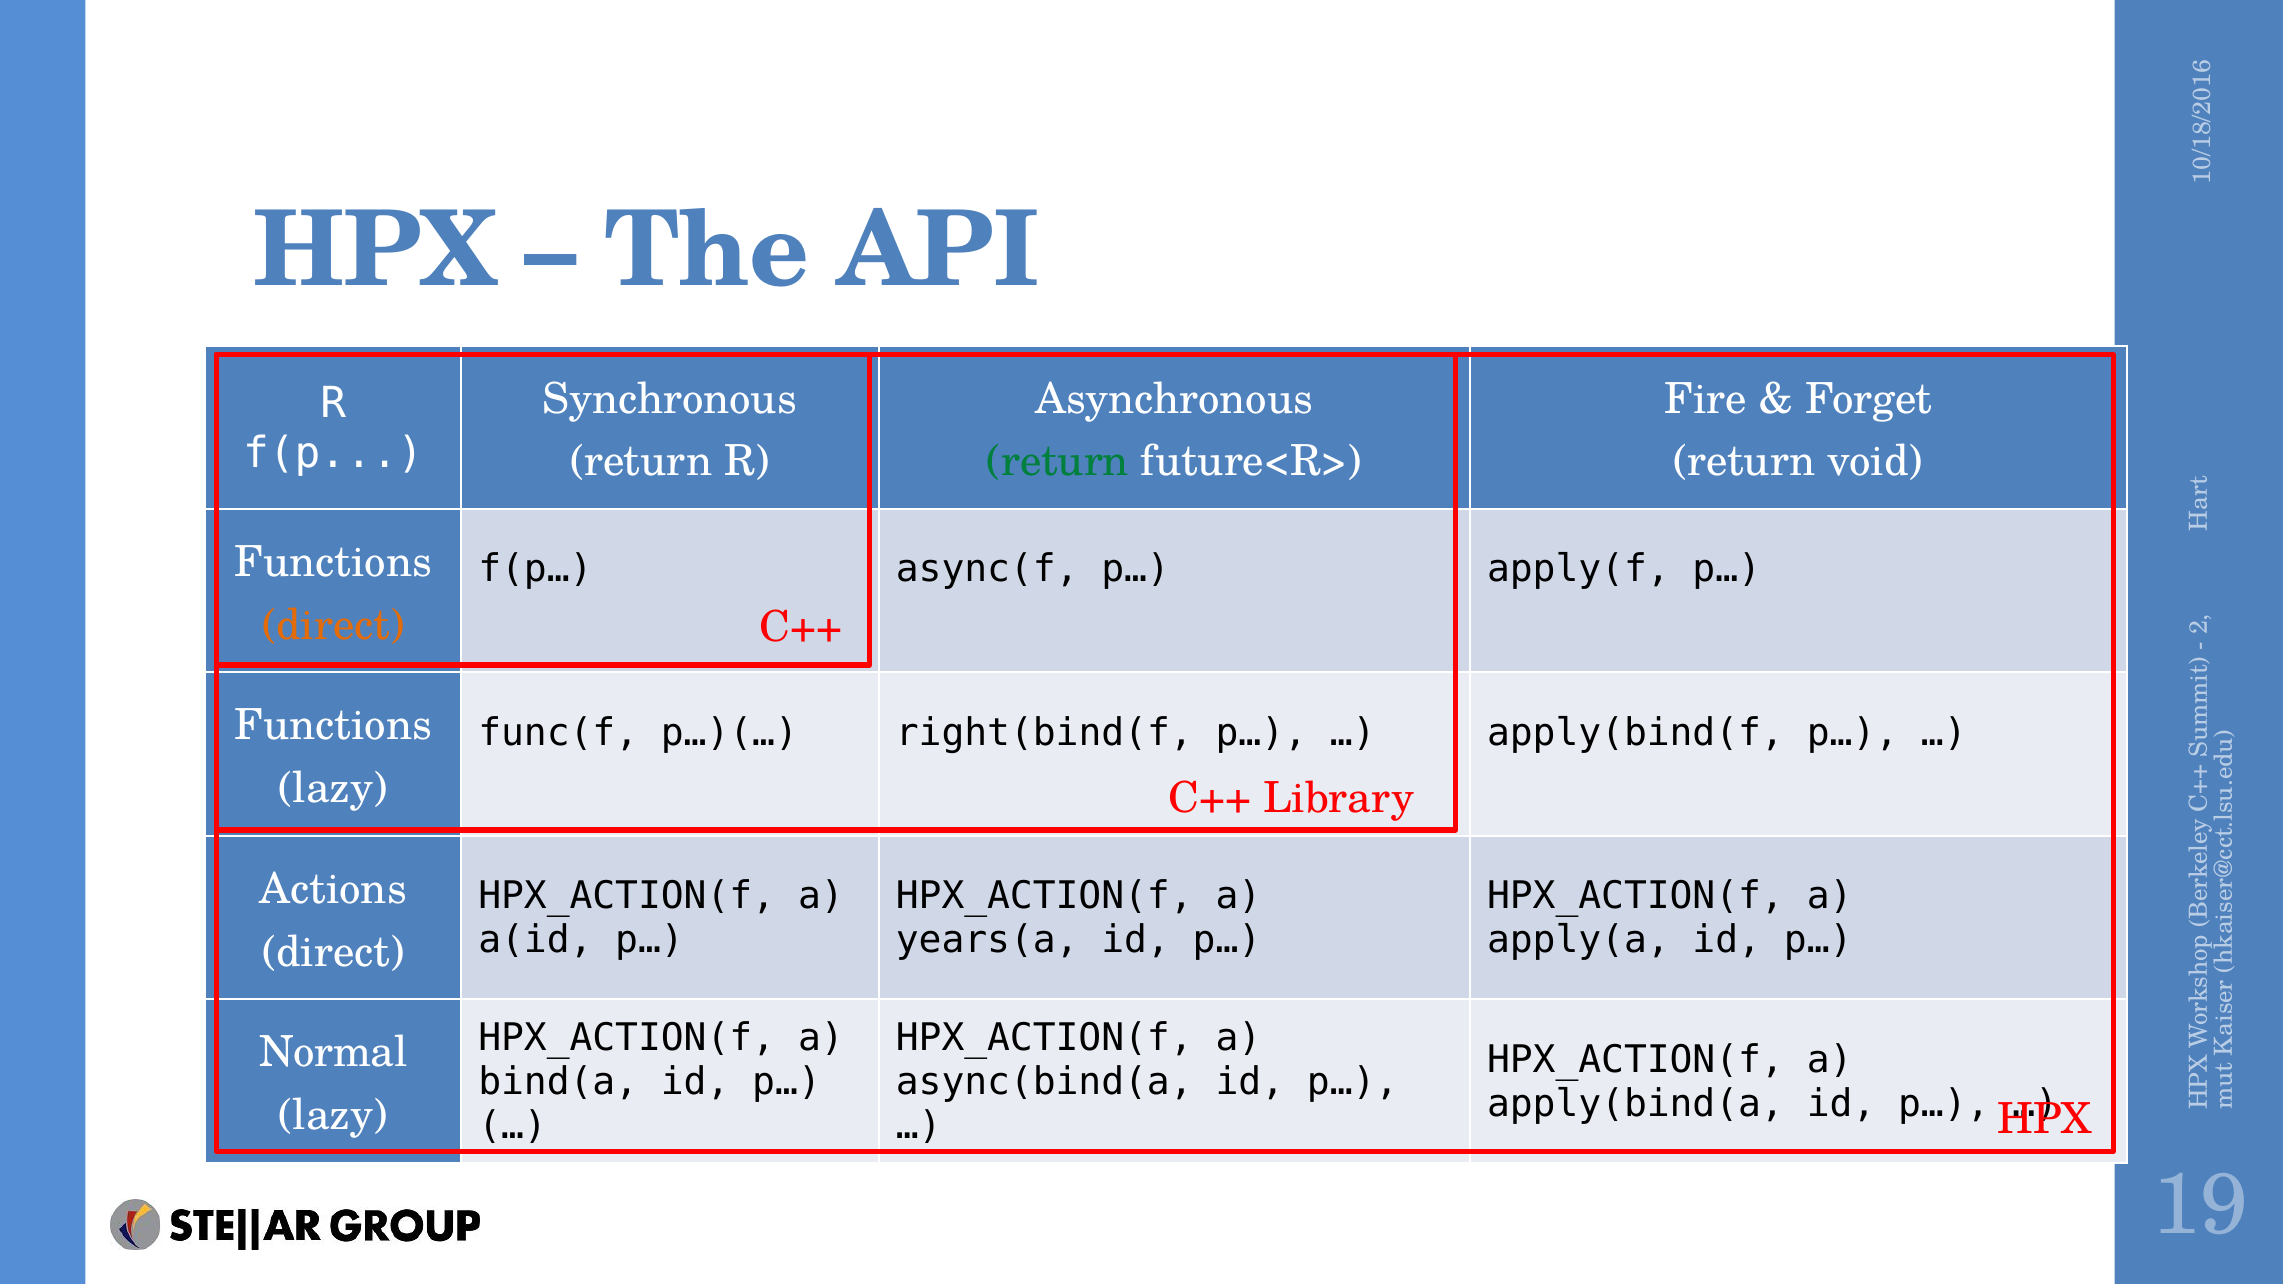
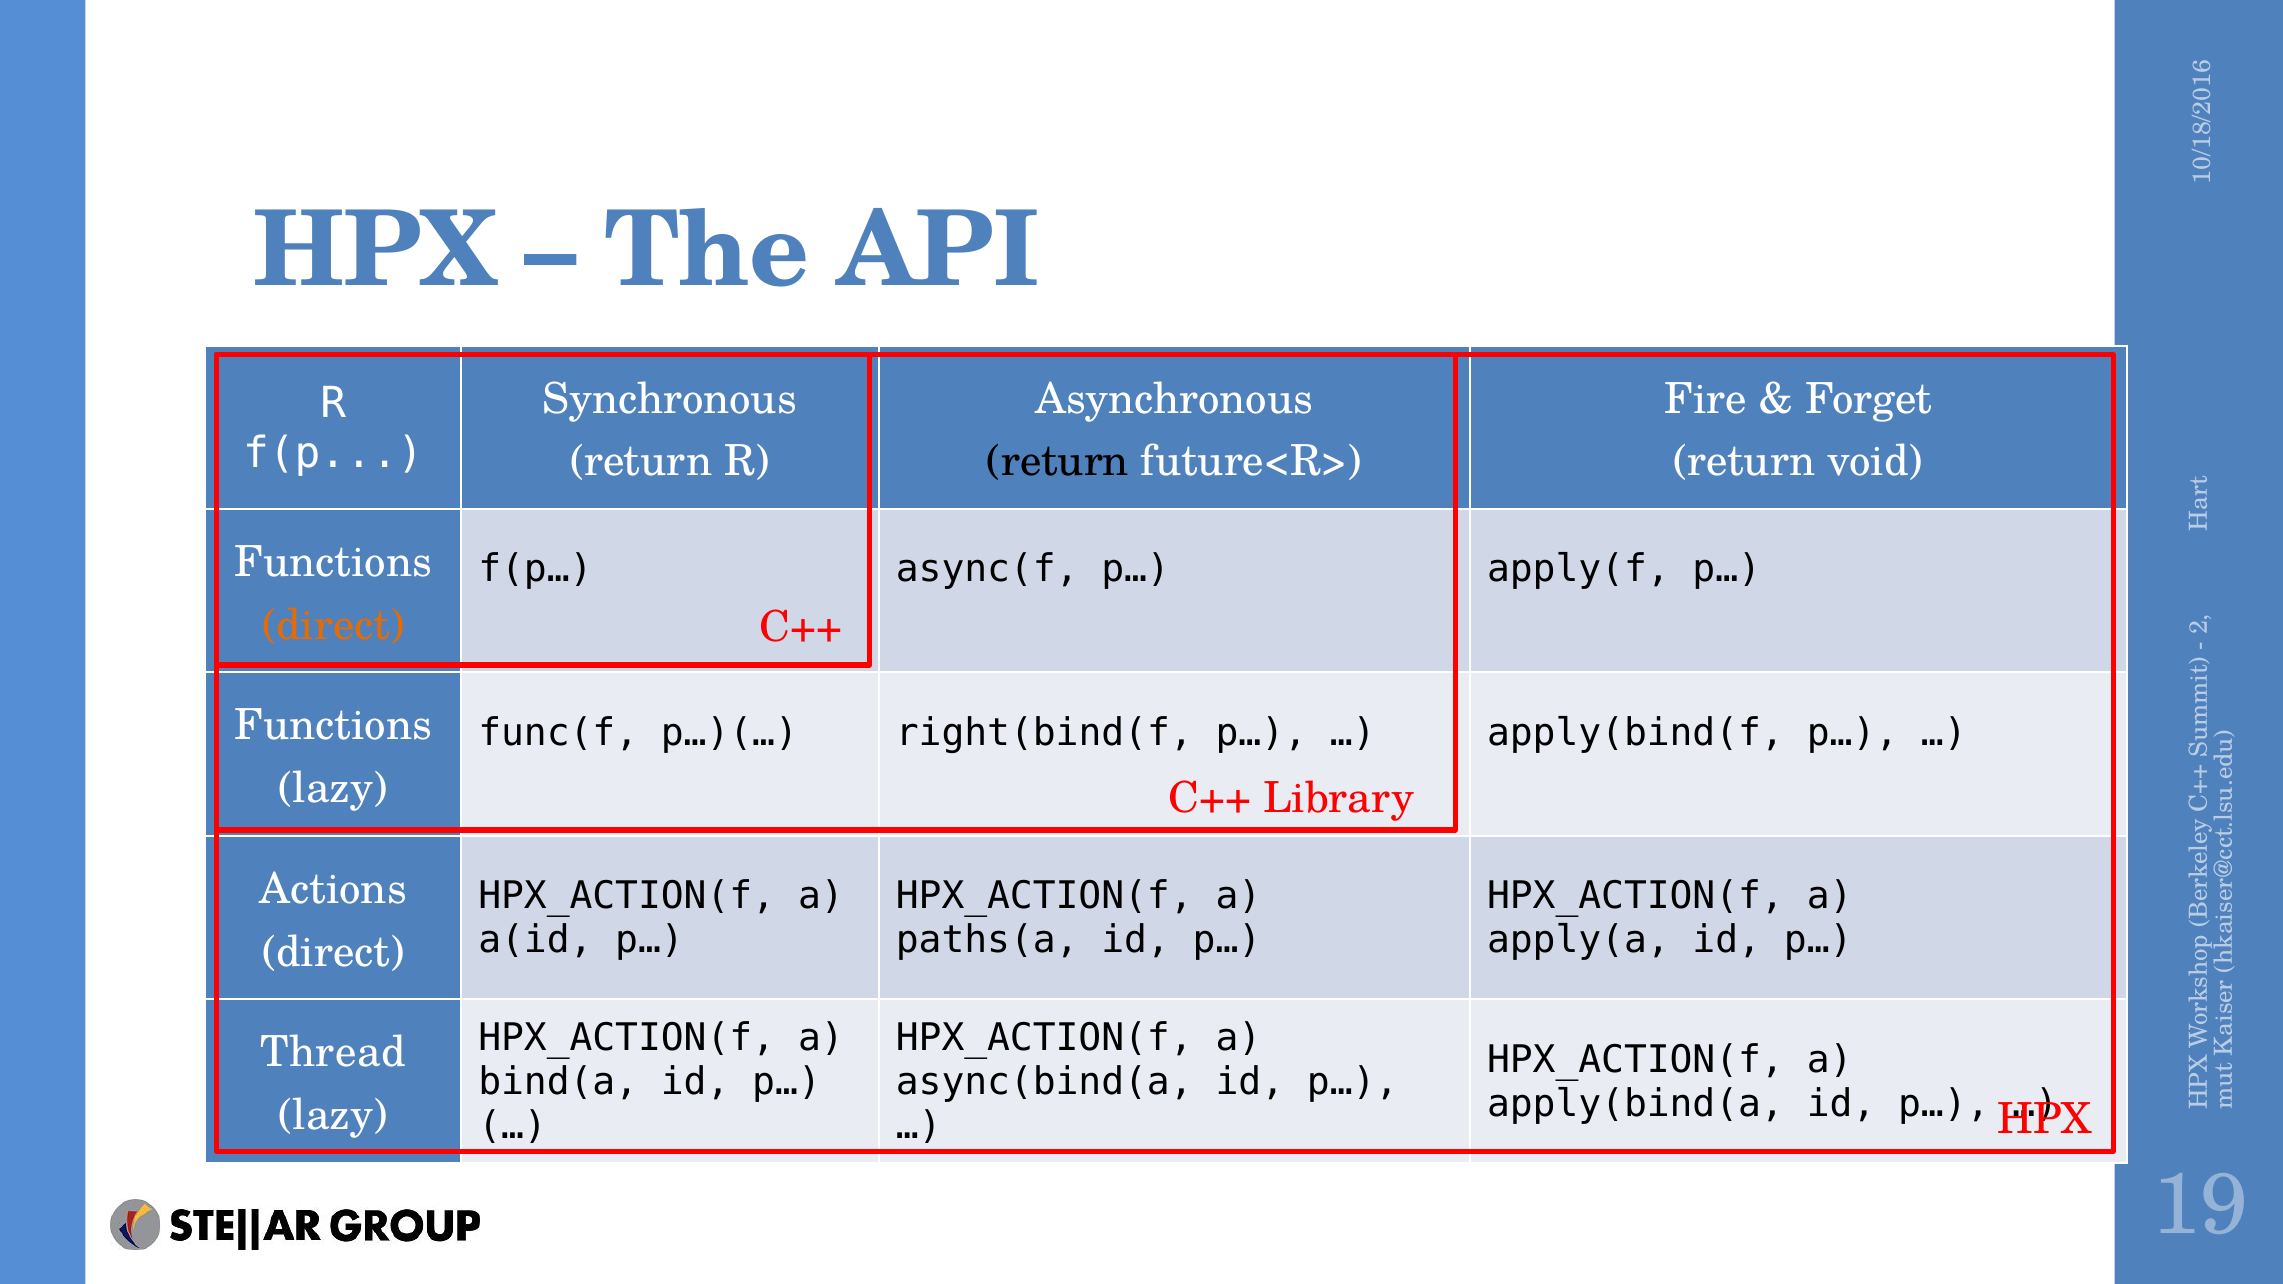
return colour: green -> black (1058, 462)
years(a: years(a -> paths(a (987, 940)
Normal: Normal -> Thread (333, 1053)
